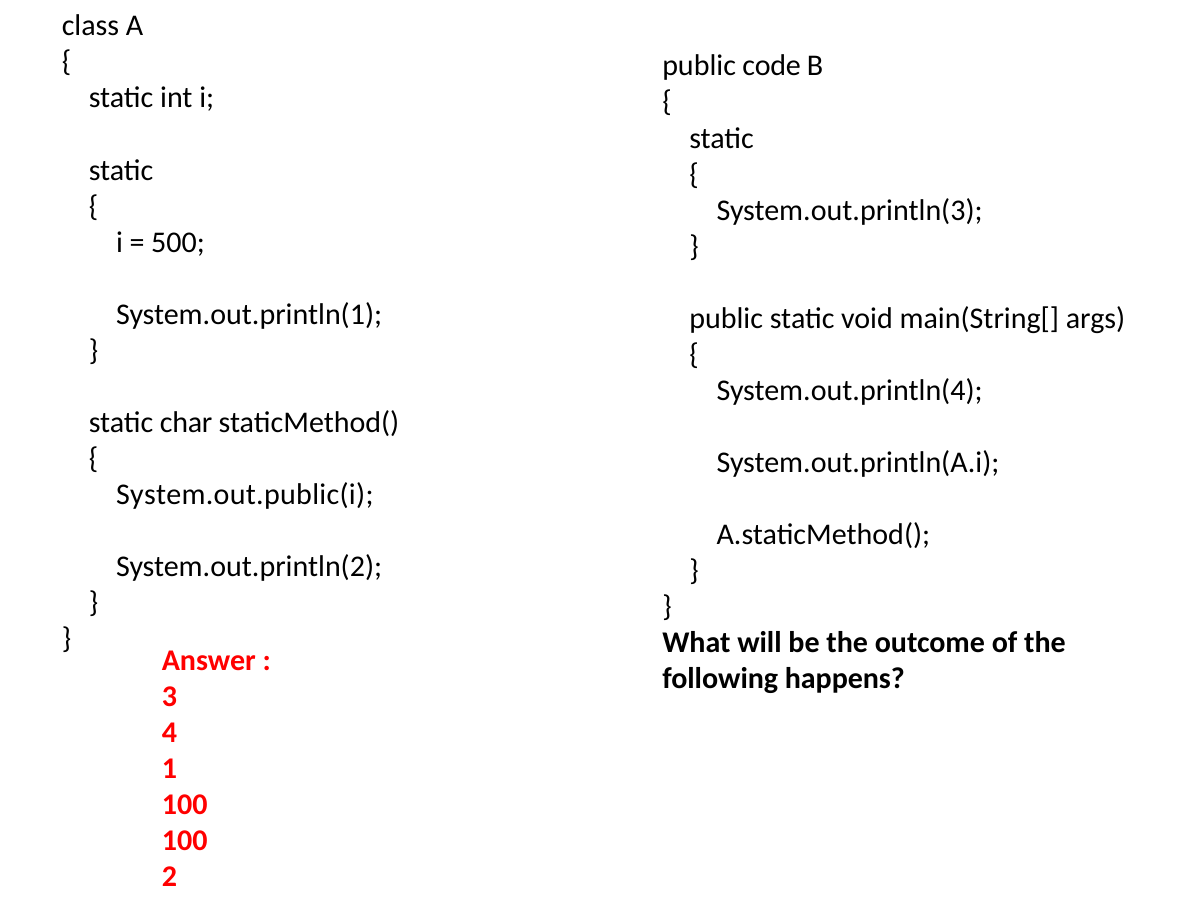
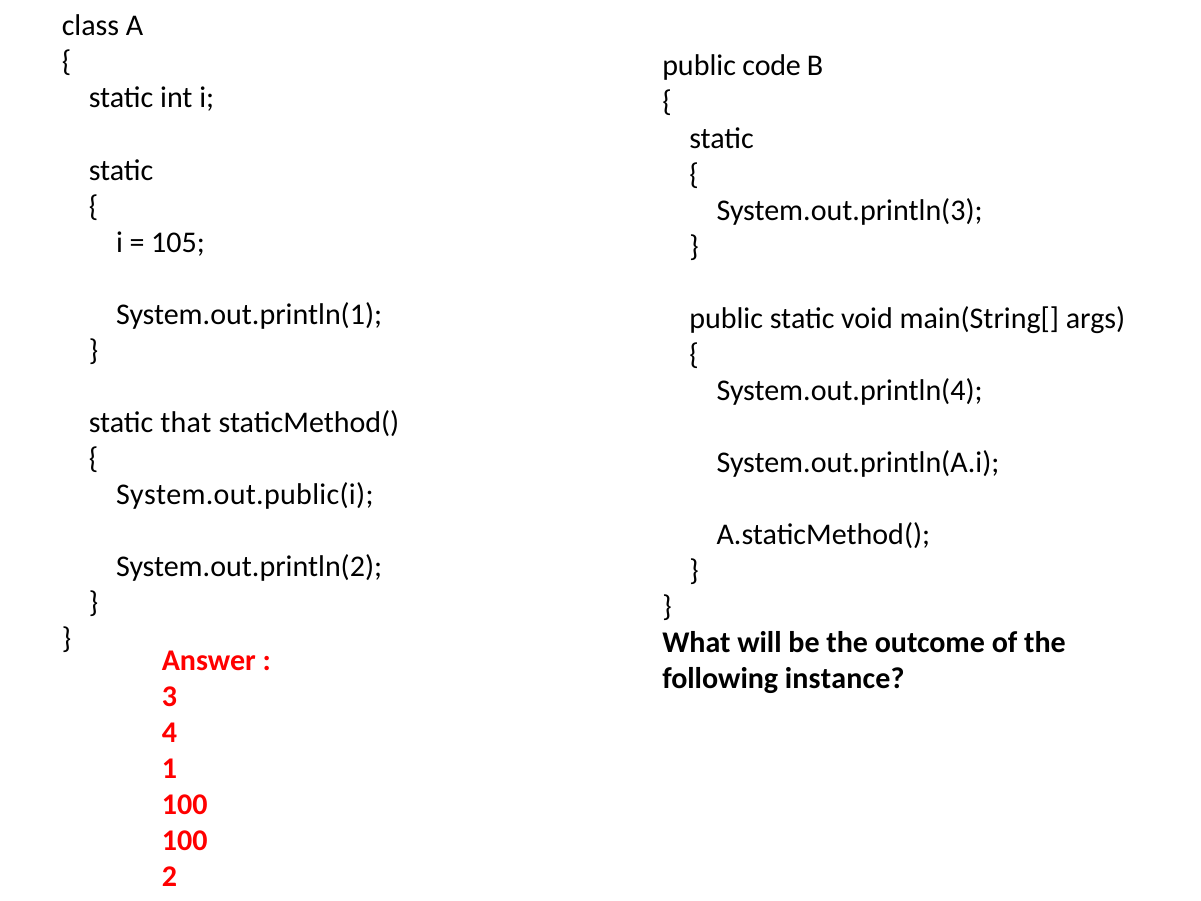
500: 500 -> 105 (178, 242)
char: char -> that (186, 422)
happens: happens -> instance (845, 679)
